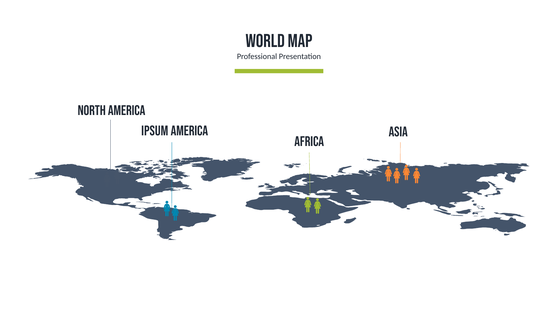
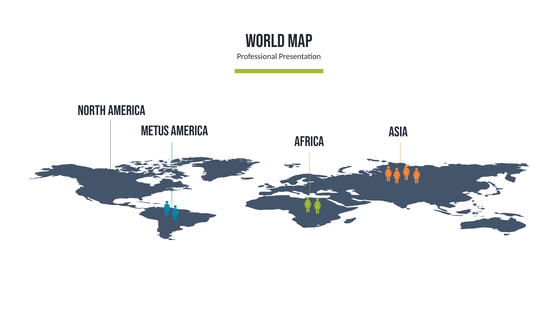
IPSUM: IPSUM -> METUS (155, 131)
